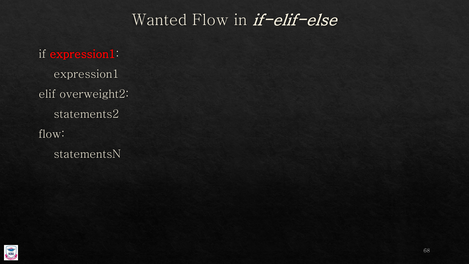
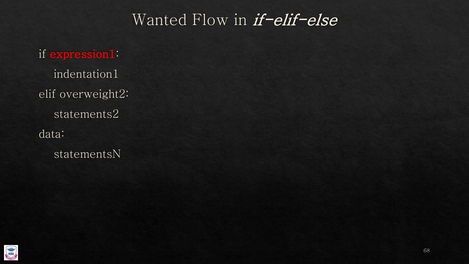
expression1: expression1 -> indentation1 (86, 74)
flow: flow -> data (52, 134)
